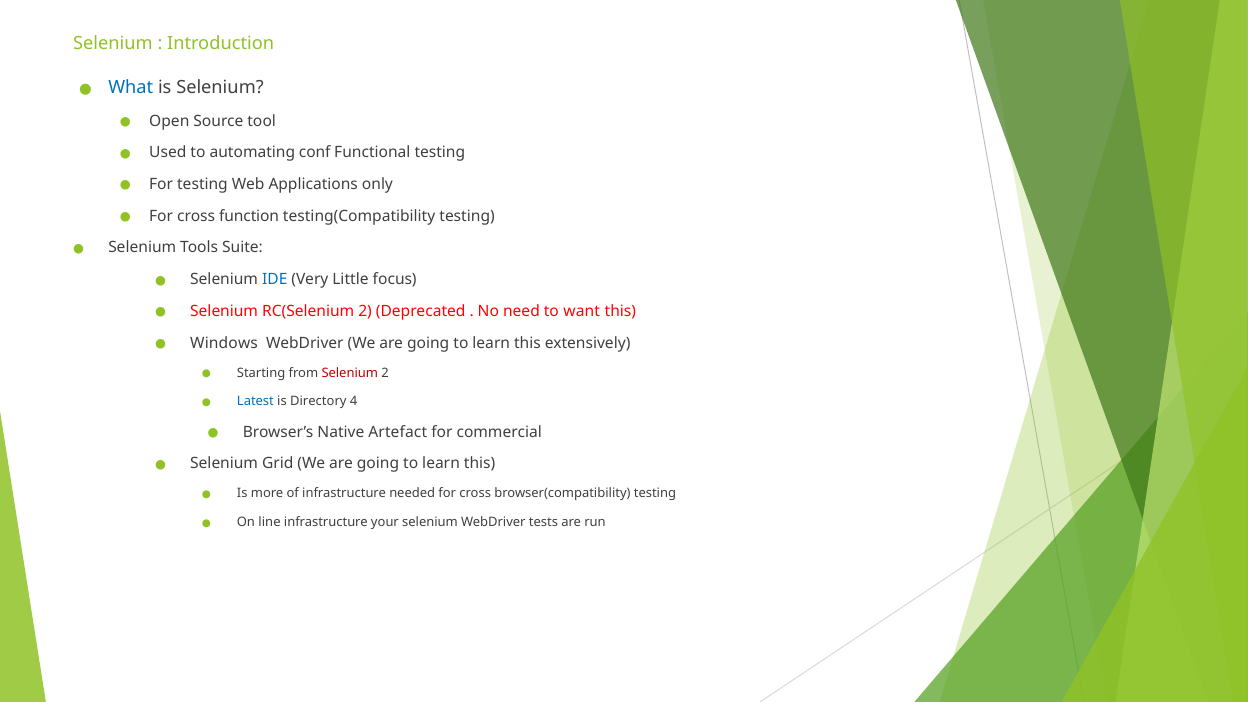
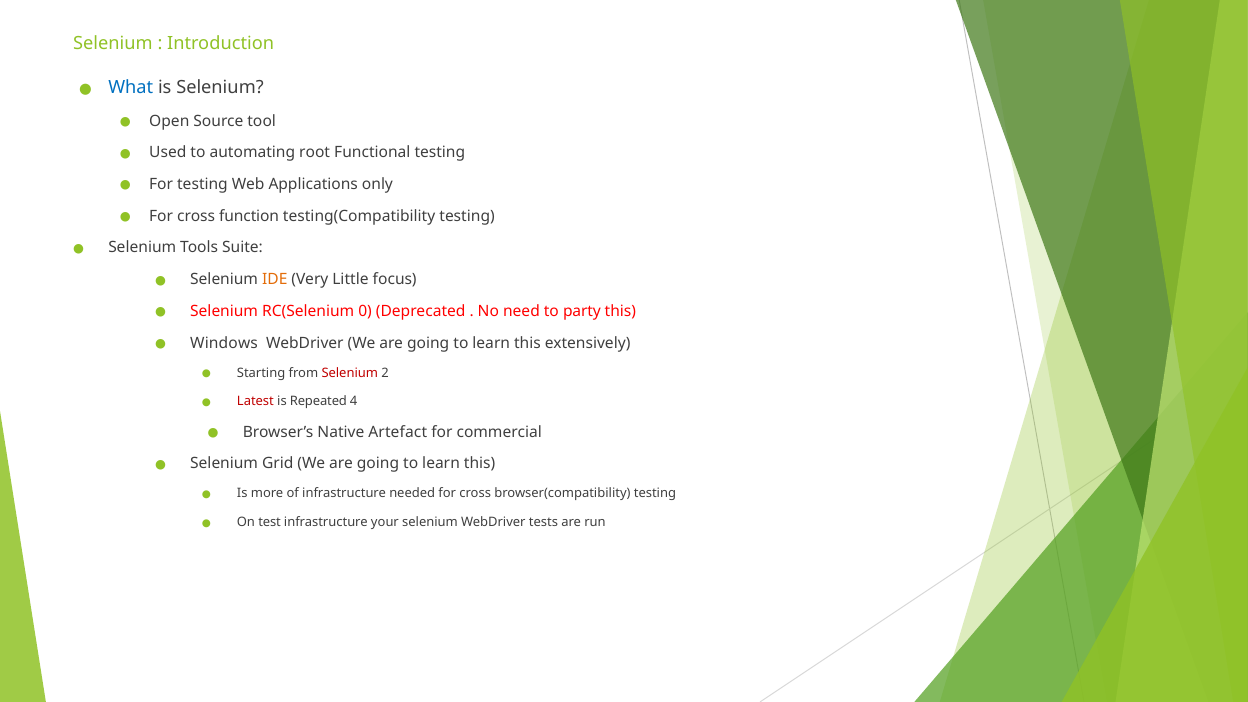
conf: conf -> root (315, 153)
IDE colour: blue -> orange (275, 280)
RC(Selenium 2: 2 -> 0 (365, 311)
want: want -> party (582, 311)
Latest colour: blue -> red (255, 402)
Directory: Directory -> Repeated (318, 402)
line: line -> test (270, 522)
